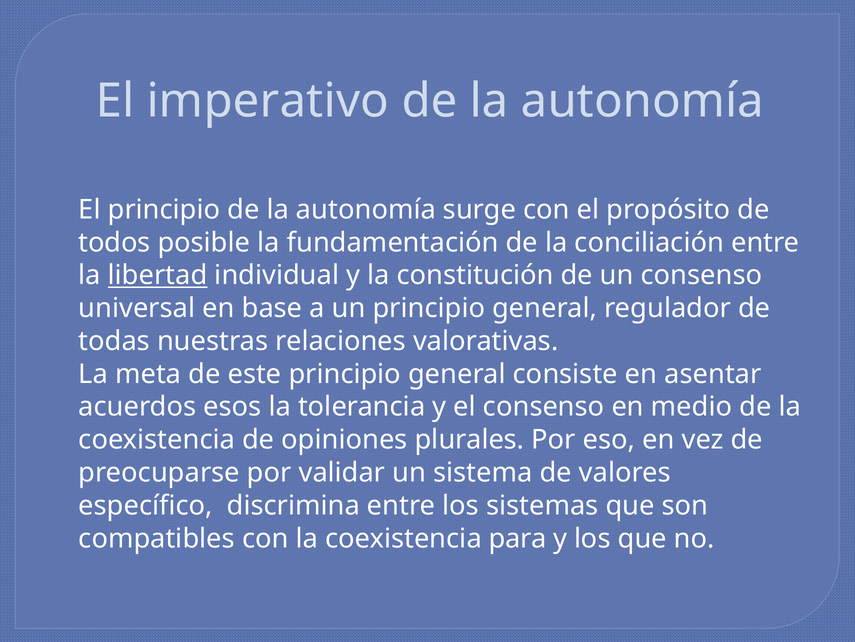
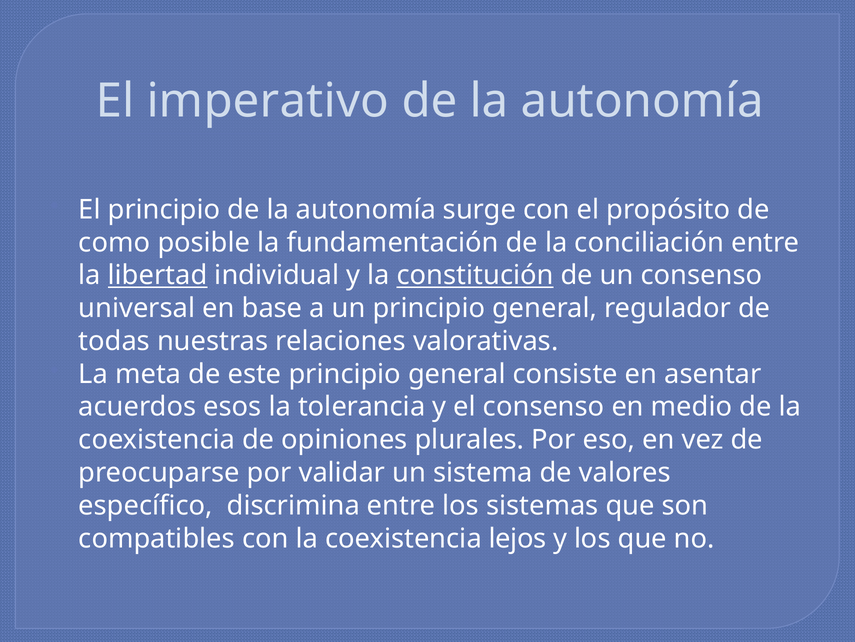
todos: todos -> como (114, 242)
constitución underline: none -> present (475, 275)
para: para -> lejos (518, 538)
